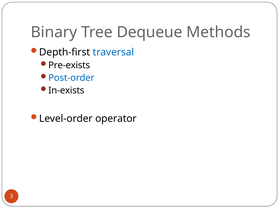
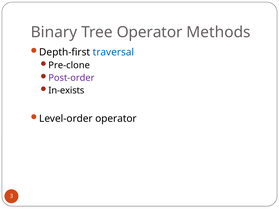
Tree Dequeue: Dequeue -> Operator (150, 32)
Pre-exists: Pre-exists -> Pre-clone (69, 65)
Post-order colour: blue -> purple (71, 78)
